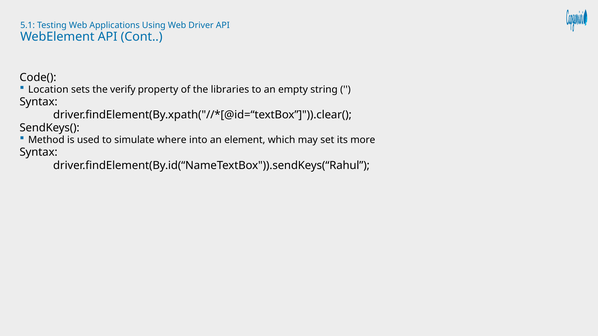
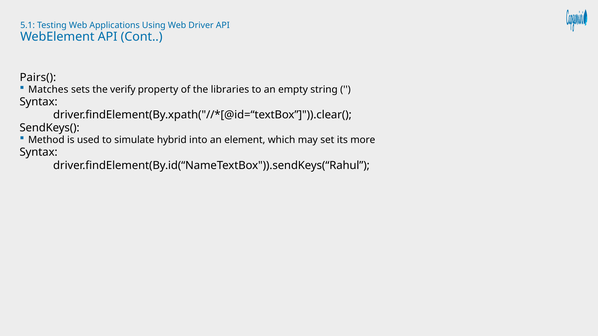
Code(: Code( -> Pairs( (38, 78)
Location: Location -> Matches (48, 90)
where: where -> hybrid (172, 140)
